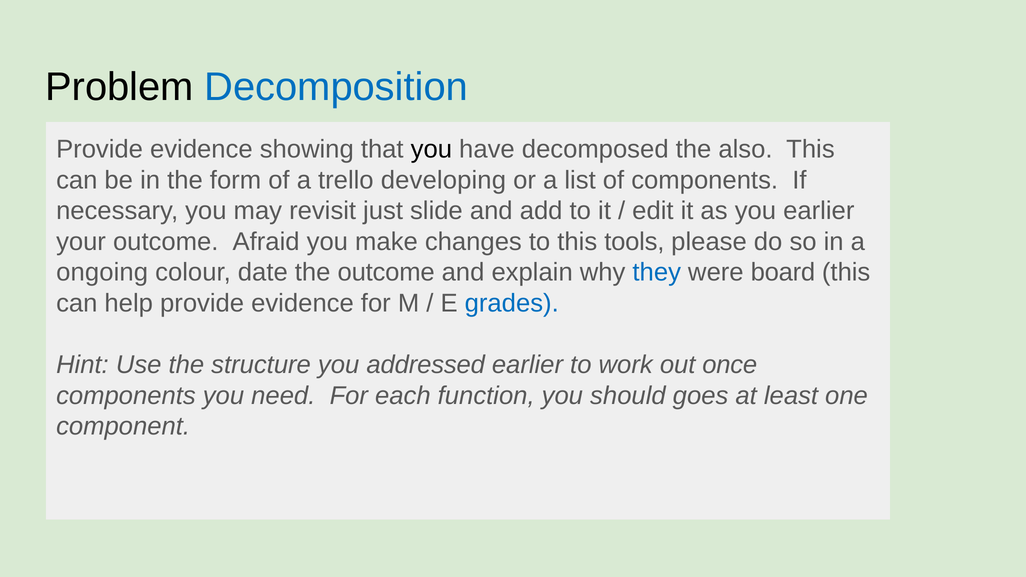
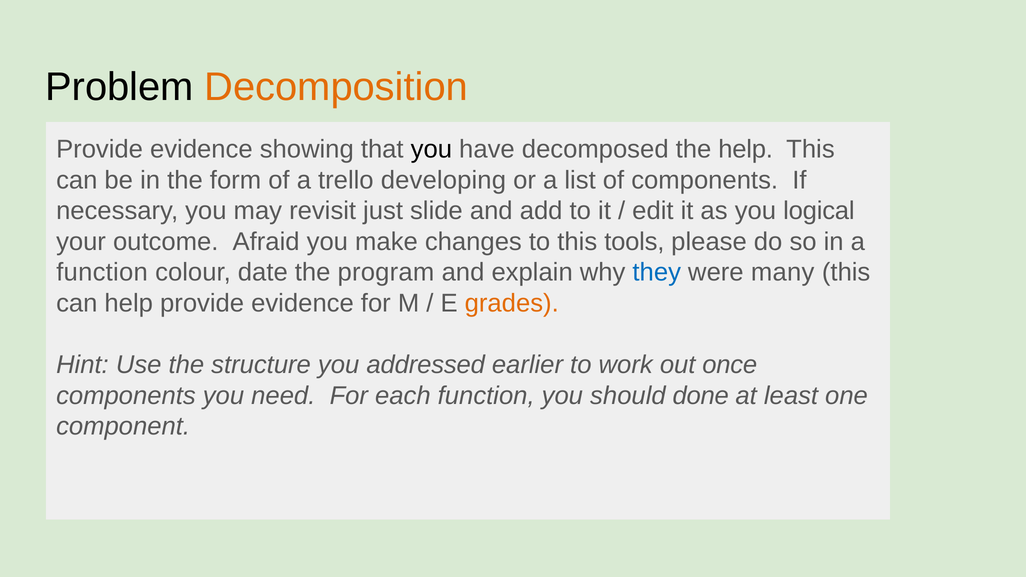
Decomposition colour: blue -> orange (336, 87)
the also: also -> help (746, 149)
you earlier: earlier -> logical (819, 211)
ongoing: ongoing -> function (102, 273)
the outcome: outcome -> program (386, 273)
board: board -> many (783, 273)
grades colour: blue -> orange (512, 303)
goes: goes -> done (701, 396)
